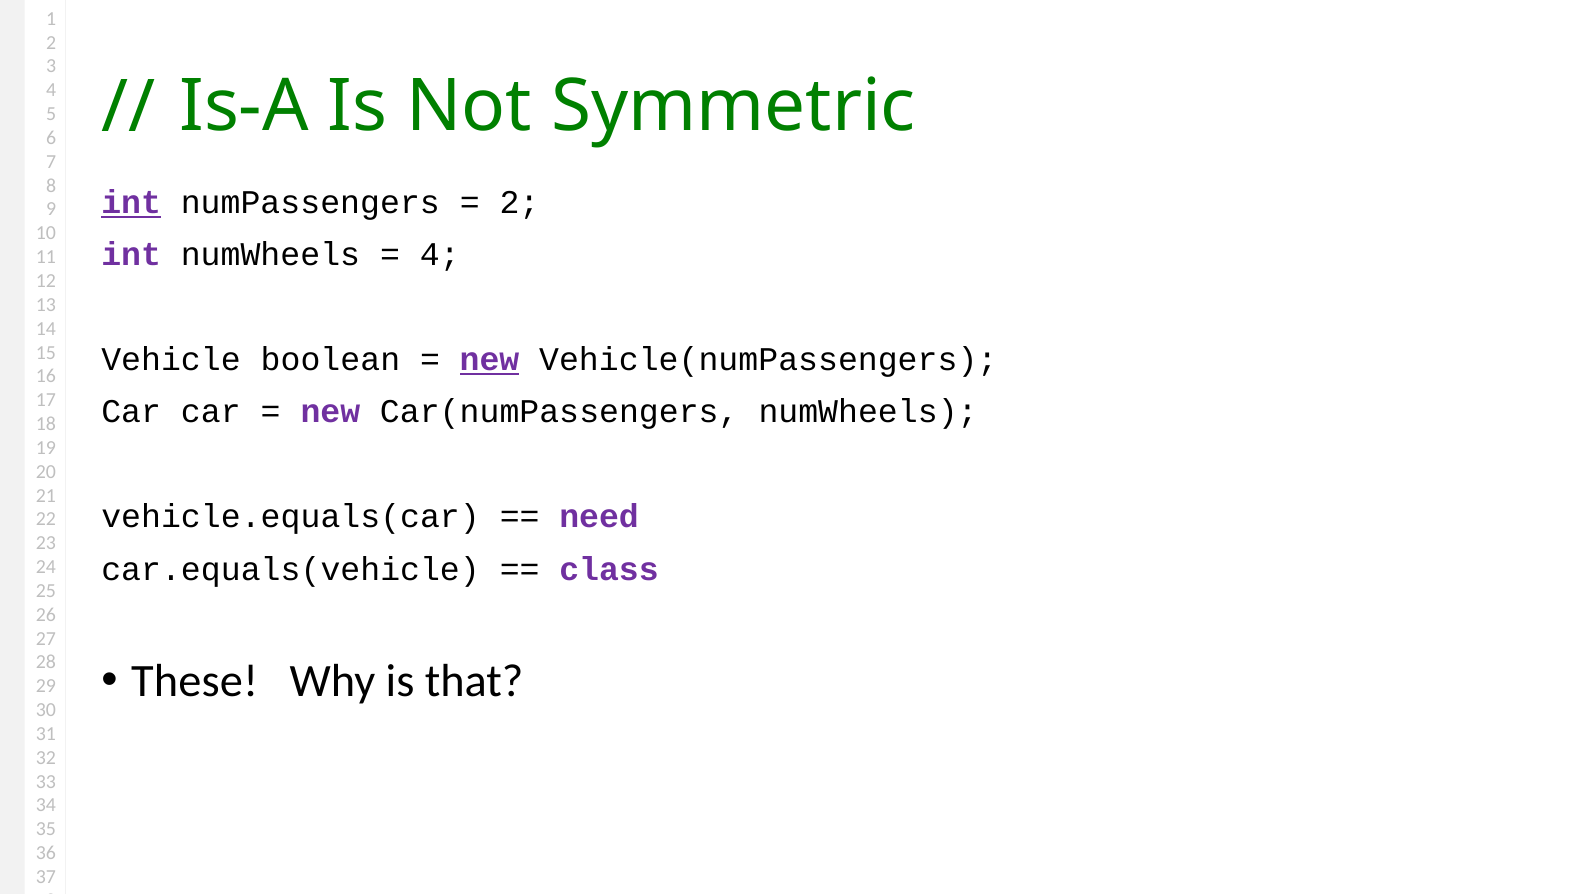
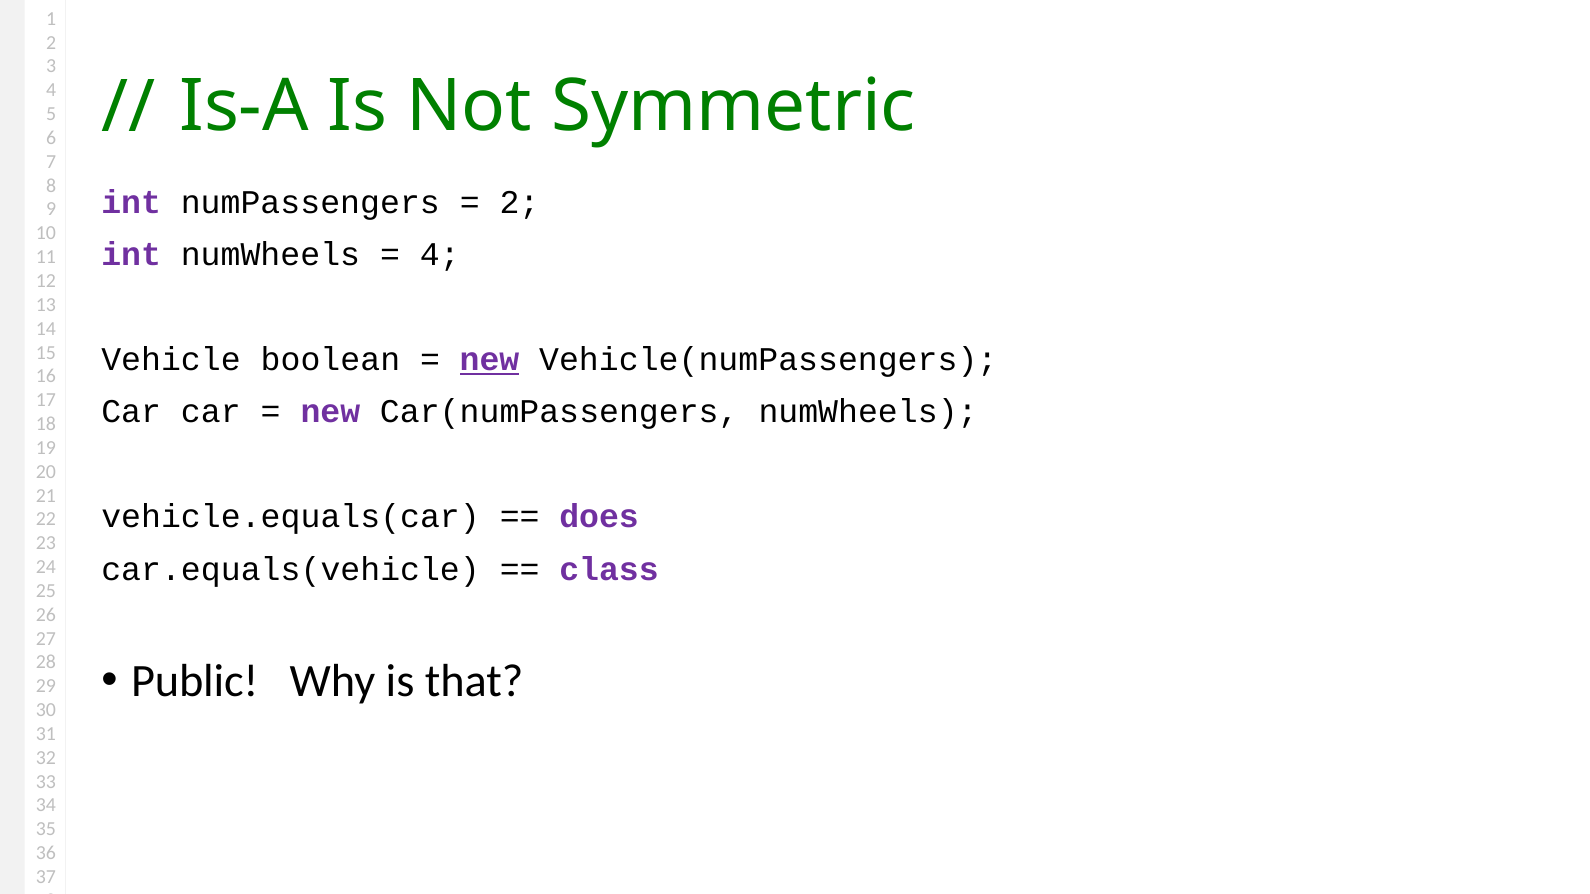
int underline: present -> none (131, 203)
need: need -> does (599, 517)
These: These -> Public (195, 681)
